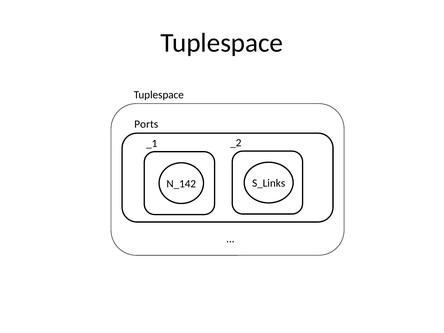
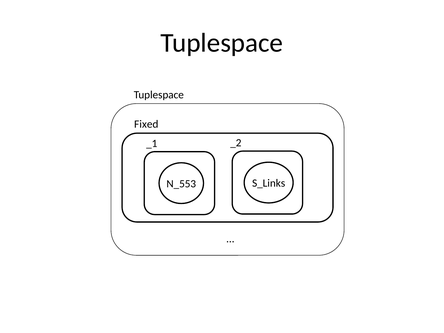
Ports: Ports -> Fixed (146, 124)
N_142: N_142 -> N_553 (181, 184)
